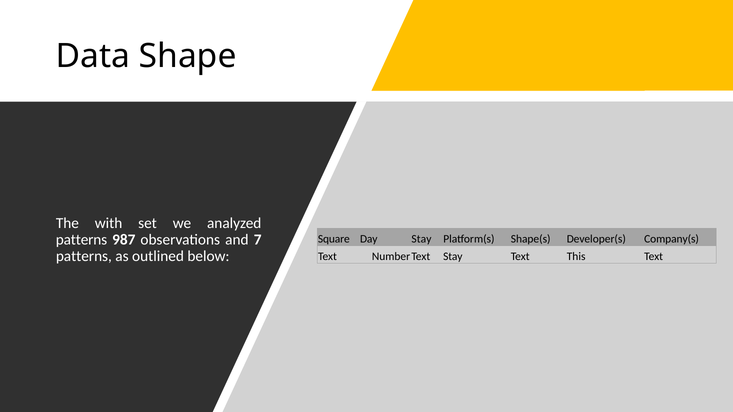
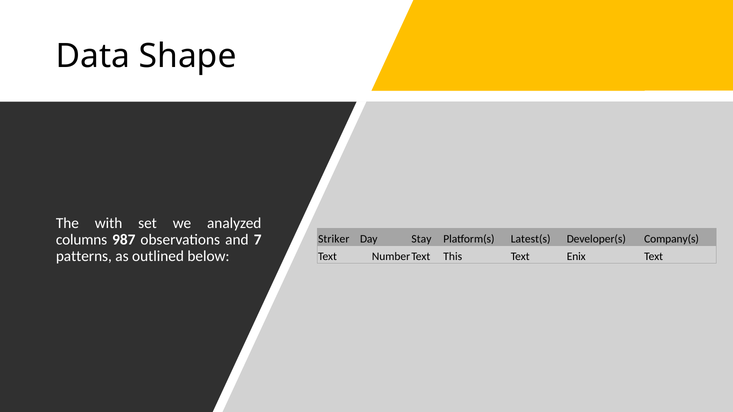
patterns: patterns -> columns (82, 240)
Square: Square -> Striker (334, 239)
Shape(s: Shape(s -> Latest(s (531, 239)
Stay: Stay -> This (453, 257)
This: This -> Enix (576, 257)
